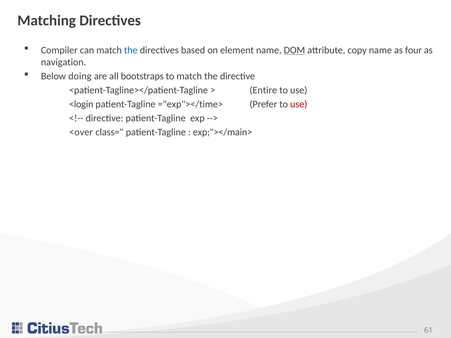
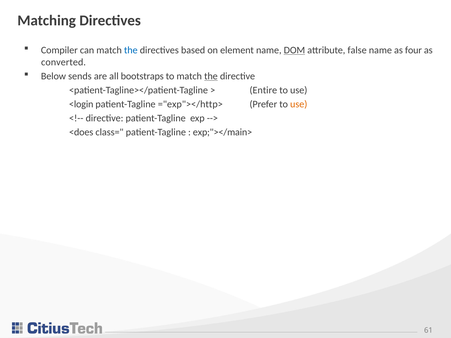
copy: copy -> false (357, 50)
navigation: navigation -> converted (64, 62)
doing: doing -> sends (80, 76)
the underline: none -> present (211, 76)
="exp"></time>: ="exp"></time> -> ="exp"></http> (190, 104)
use colour: red -> orange (299, 104)
<over: <over -> <does (81, 132)
